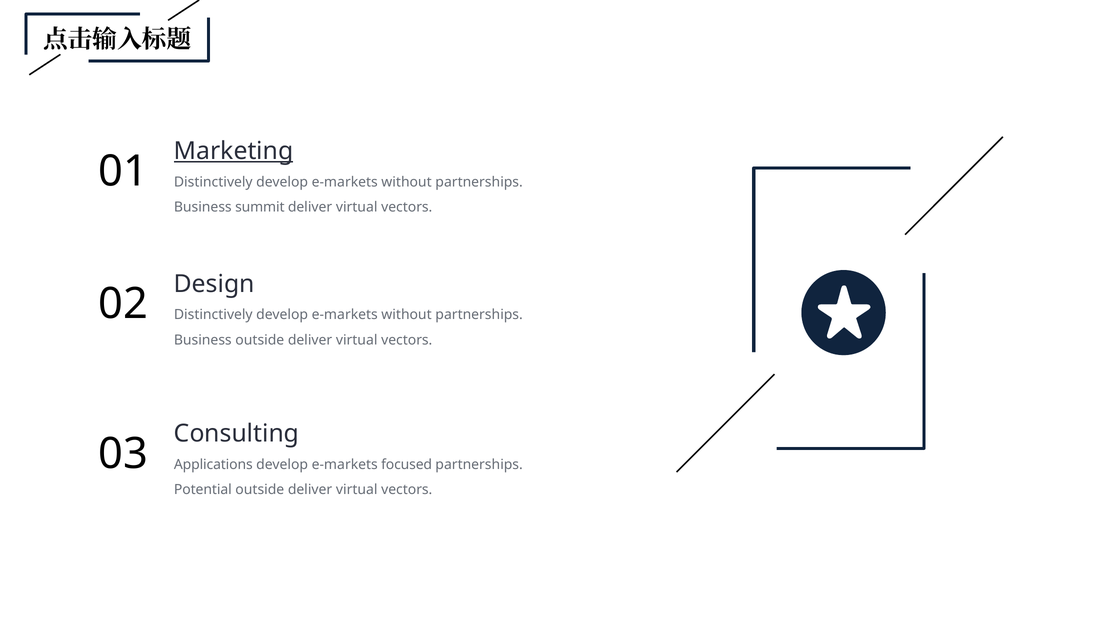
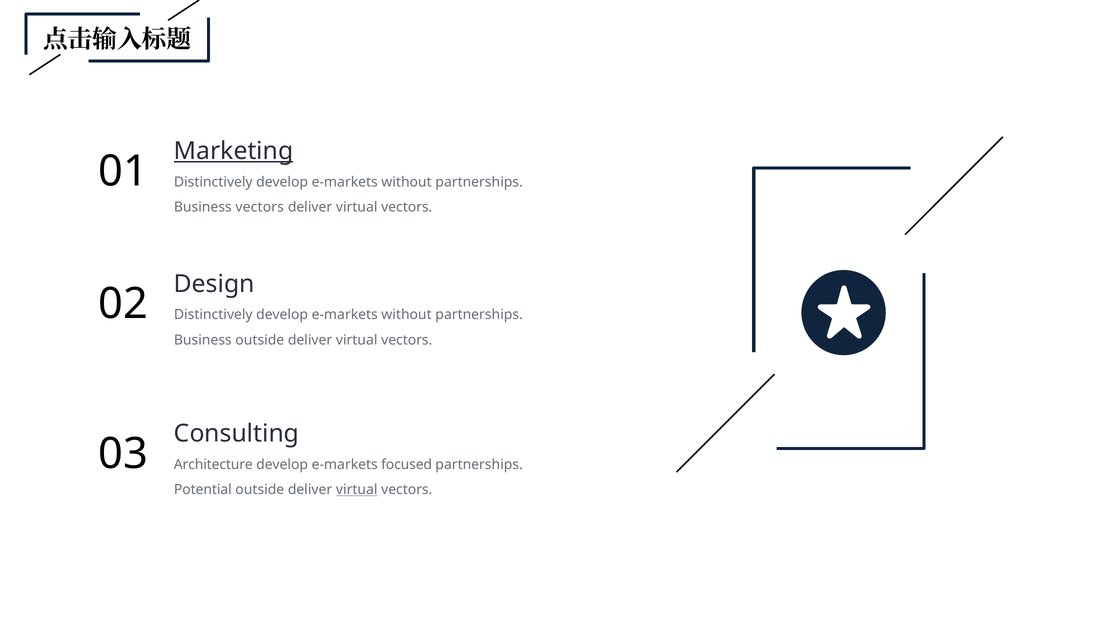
Business summit: summit -> vectors (260, 207)
Applications: Applications -> Architecture (213, 464)
virtual underline: none -> present (357, 490)
